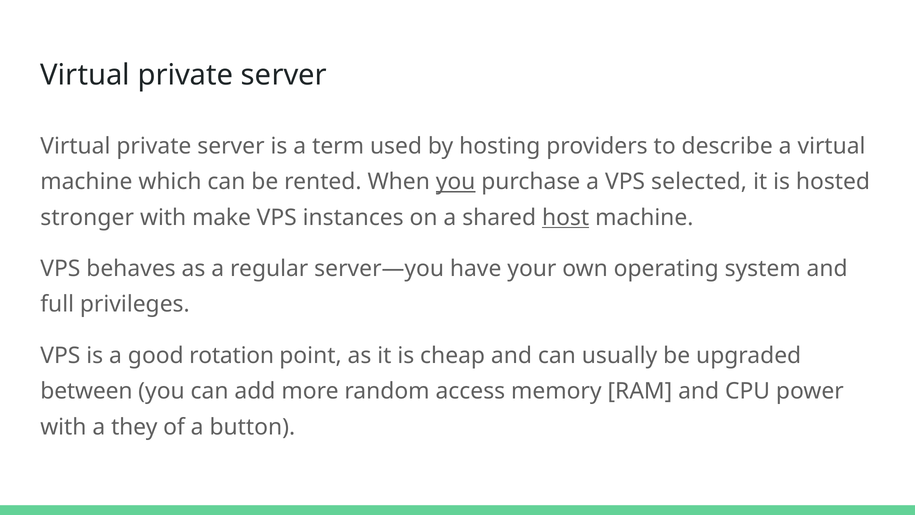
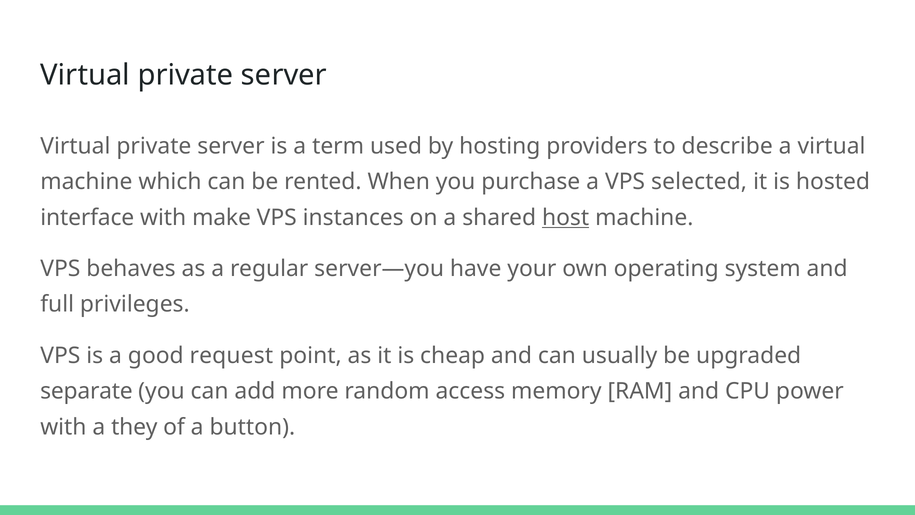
you underline: present -> none (456, 182)
stronger: stronger -> interface (87, 217)
rotation: rotation -> request (231, 355)
between: between -> separate (86, 391)
